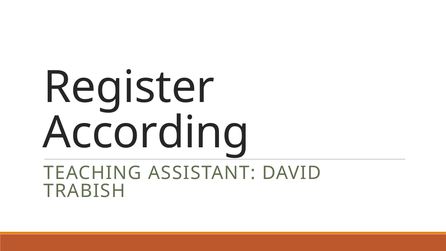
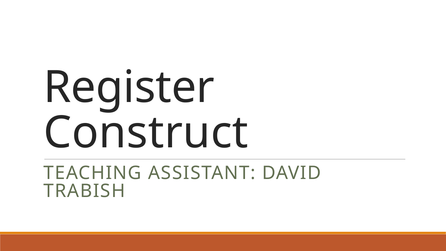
According: According -> Construct (146, 133)
